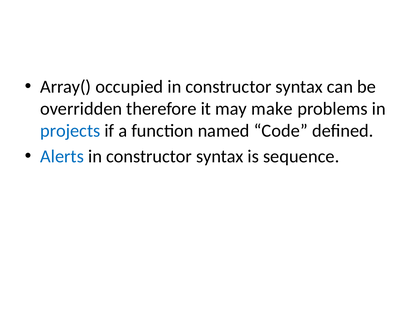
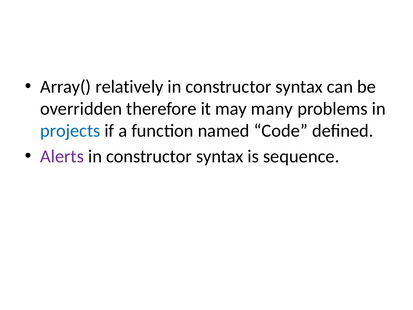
occupied: occupied -> relatively (129, 87)
make: make -> many (272, 109)
Alerts colour: blue -> purple (62, 156)
